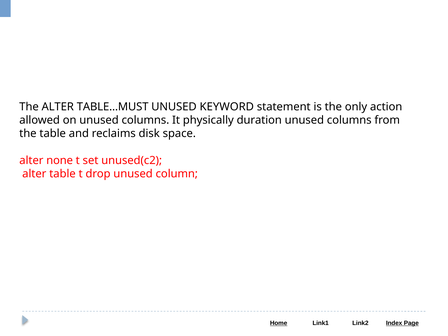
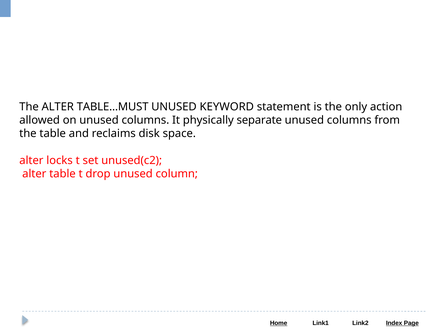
duration: duration -> separate (259, 120)
none: none -> locks (60, 161)
